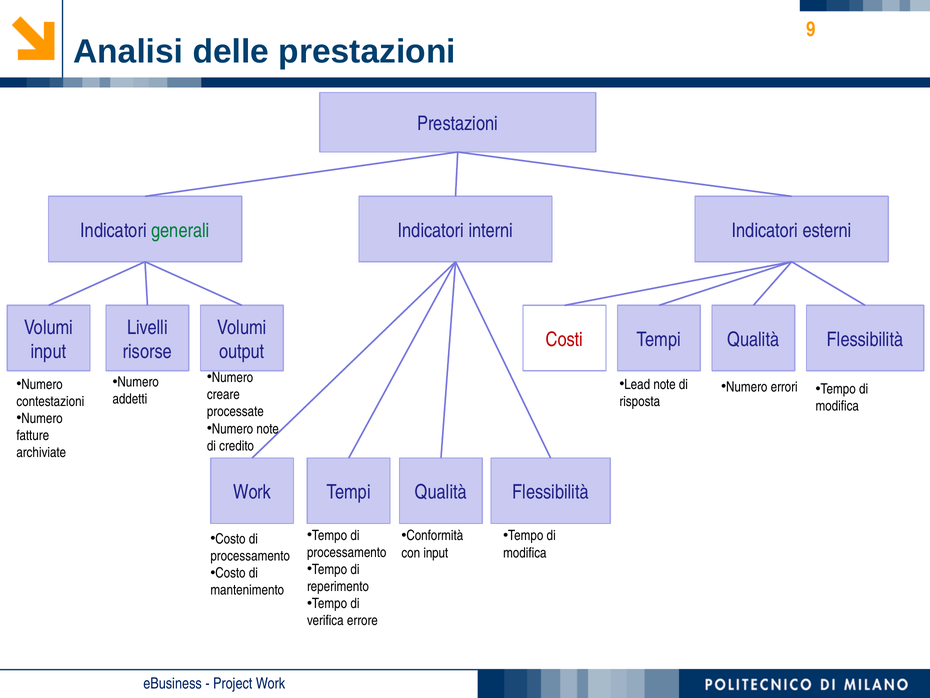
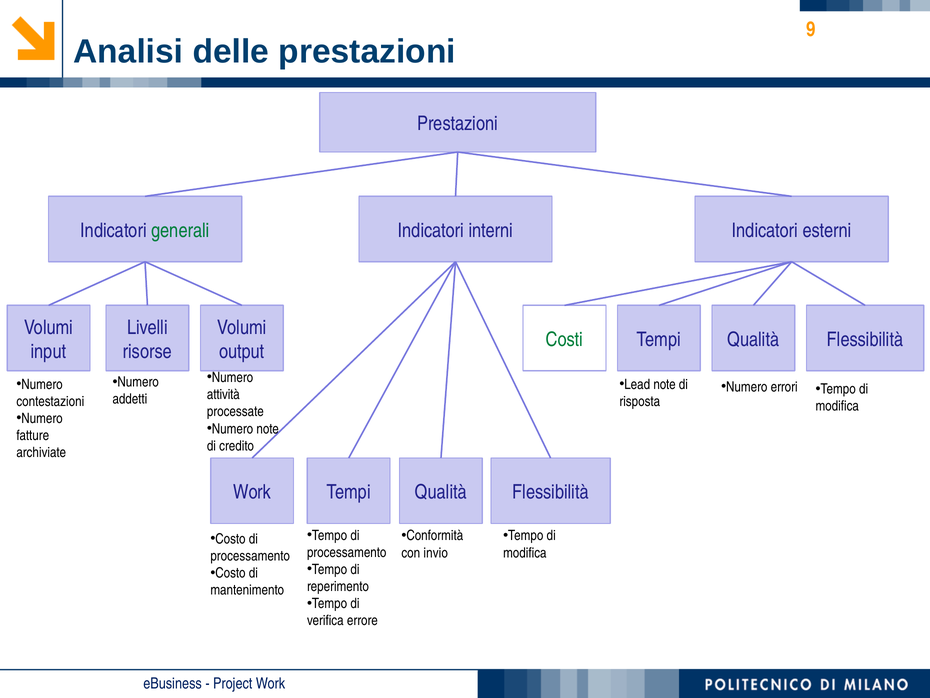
Costi colour: red -> green (564, 339)
creare: creare -> attività (223, 394)
con input: input -> invio (436, 552)
